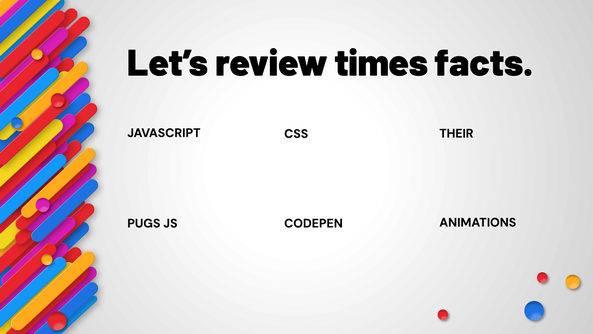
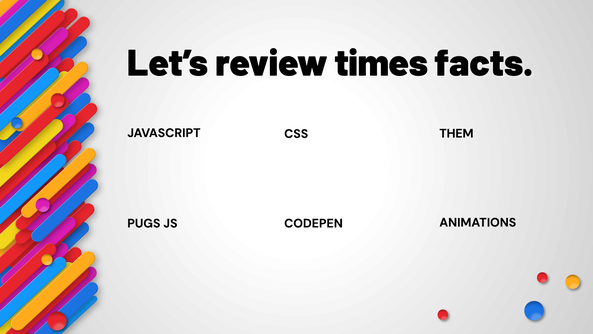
THEIR: THEIR -> THEM (456, 133)
